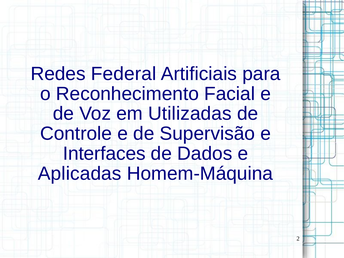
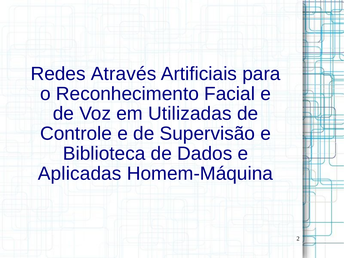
Federal: Federal -> Através (124, 74)
Interfaces: Interfaces -> Biblioteca (104, 153)
